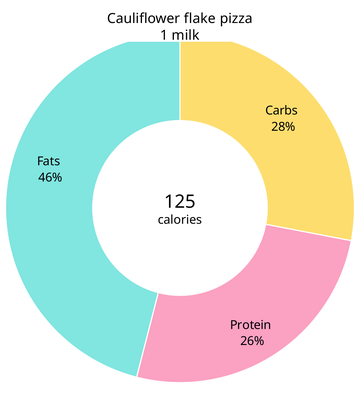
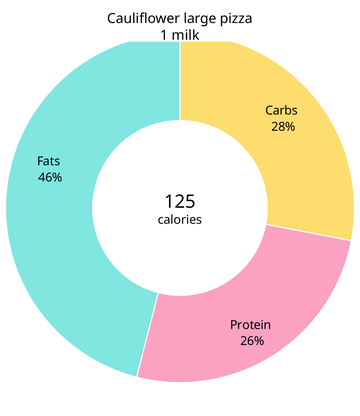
flake: flake -> large (200, 19)
